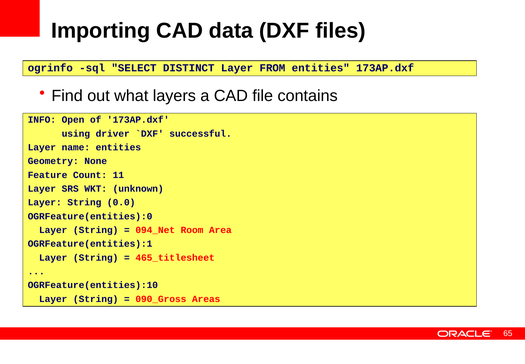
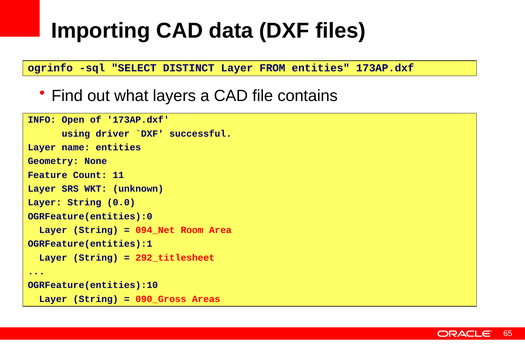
465_titlesheet: 465_titlesheet -> 292_titlesheet (175, 257)
